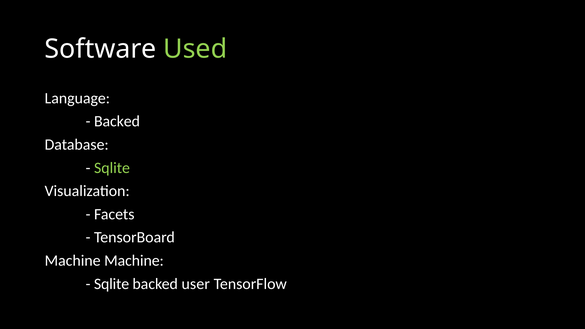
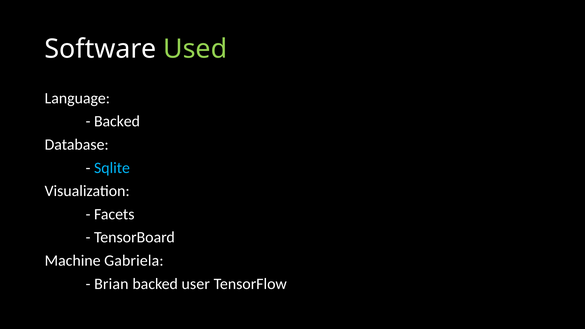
Sqlite colour: light green -> light blue (112, 168)
Machine Machine: Machine -> Gabriela (134, 261)
Sqlite: Sqlite -> Brian (111, 284)
